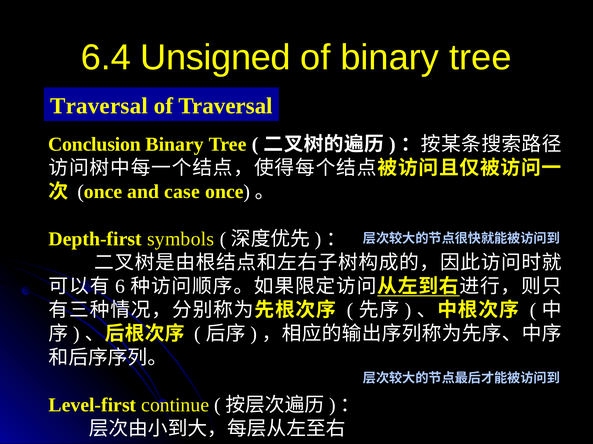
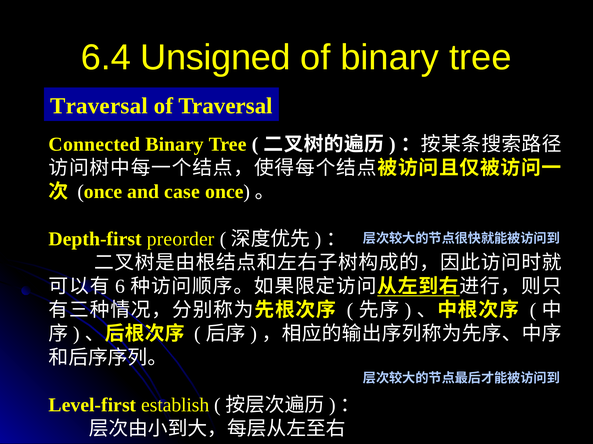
Conclusion: Conclusion -> Connected (94, 145)
symbols: symbols -> preorder (181, 239)
continue: continue -> establish (175, 406)
